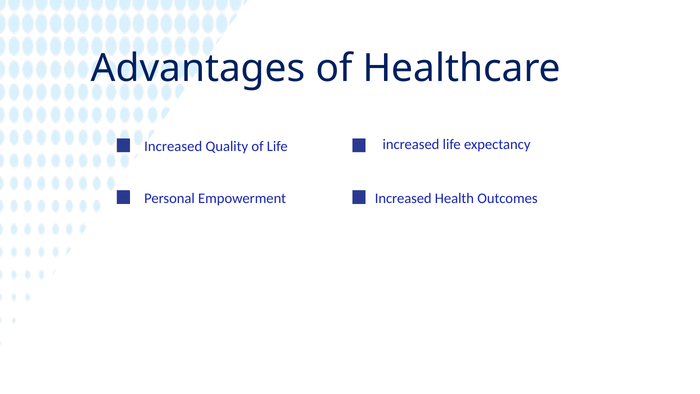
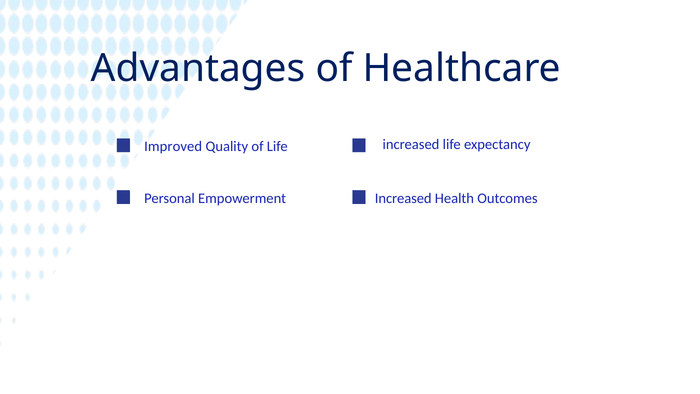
Increased: Increased -> Improved (173, 146)
